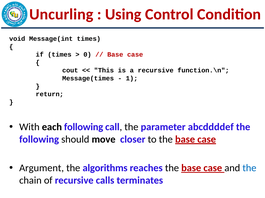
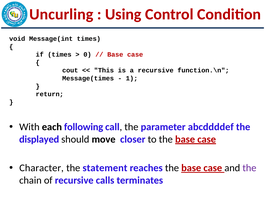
following: following -> displayed (39, 140)
Argument: Argument -> Character (42, 169)
algorithms: algorithms -> statement (105, 169)
the colour: blue -> purple (249, 169)
